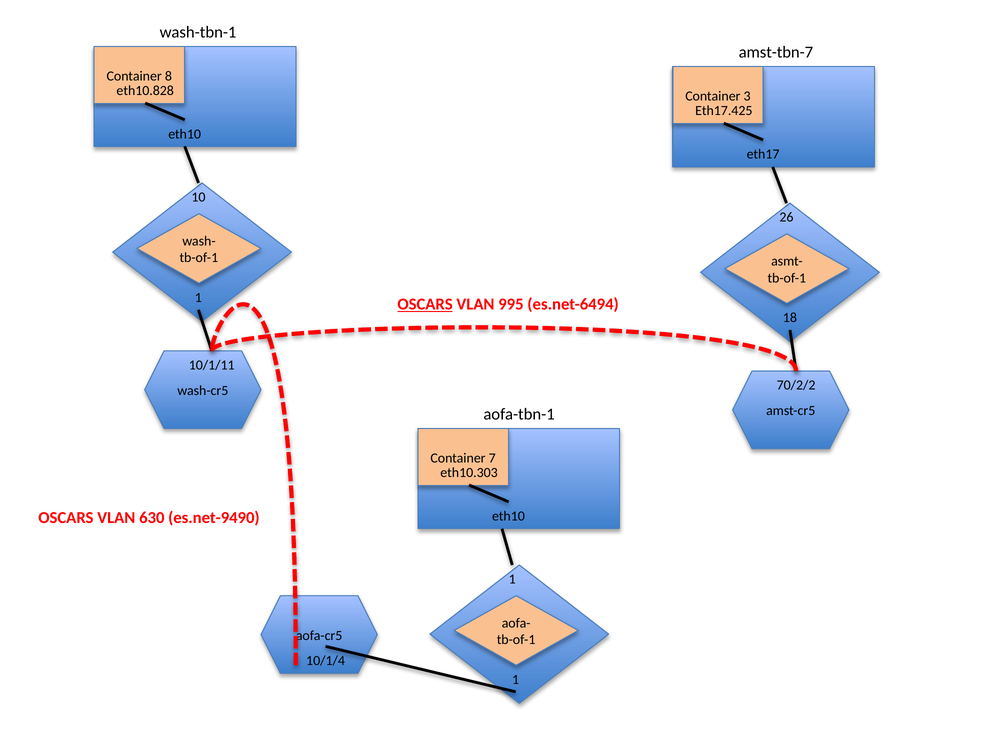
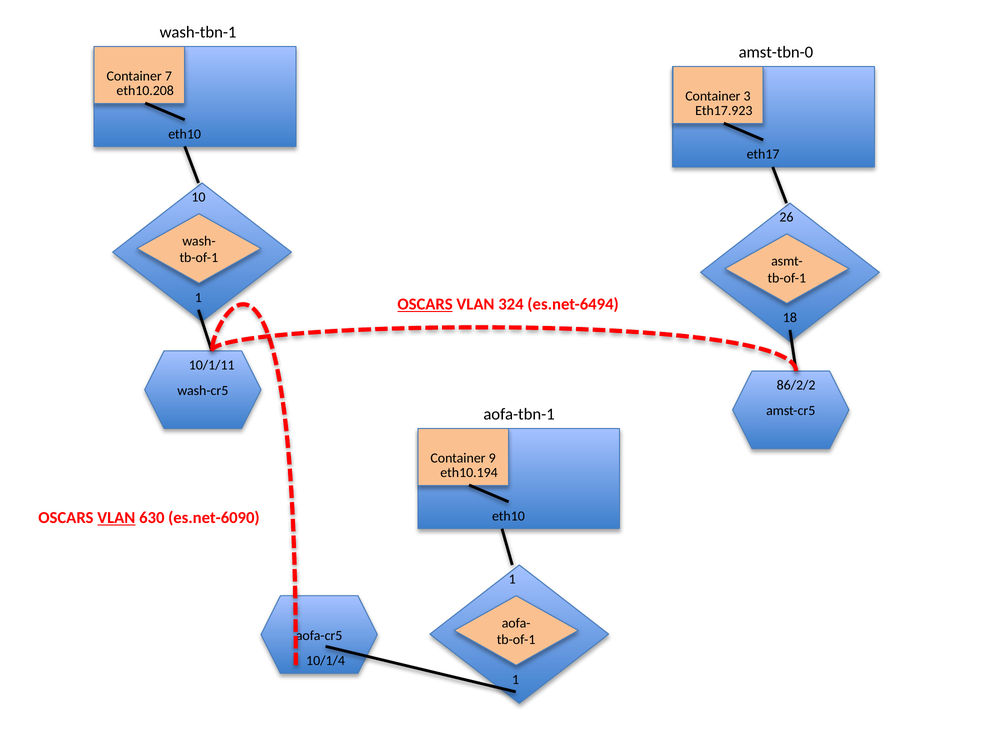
amst-tbn-7: amst-tbn-7 -> amst-tbn-0 (776, 52)
8: 8 -> 7 (168, 76)
eth10.828: eth10.828 -> eth10.208 (145, 91)
Eth17.425: Eth17.425 -> Eth17.923 (724, 111)
995: 995 -> 324 (511, 304)
70/2/2: 70/2/2 -> 86/2/2 (796, 385)
7: 7 -> 9 (492, 458)
eth10.303: eth10.303 -> eth10.194 (469, 473)
VLAN underline: none -> present (116, 518)
es.net-9490: es.net-9490 -> es.net-6090 (214, 518)
